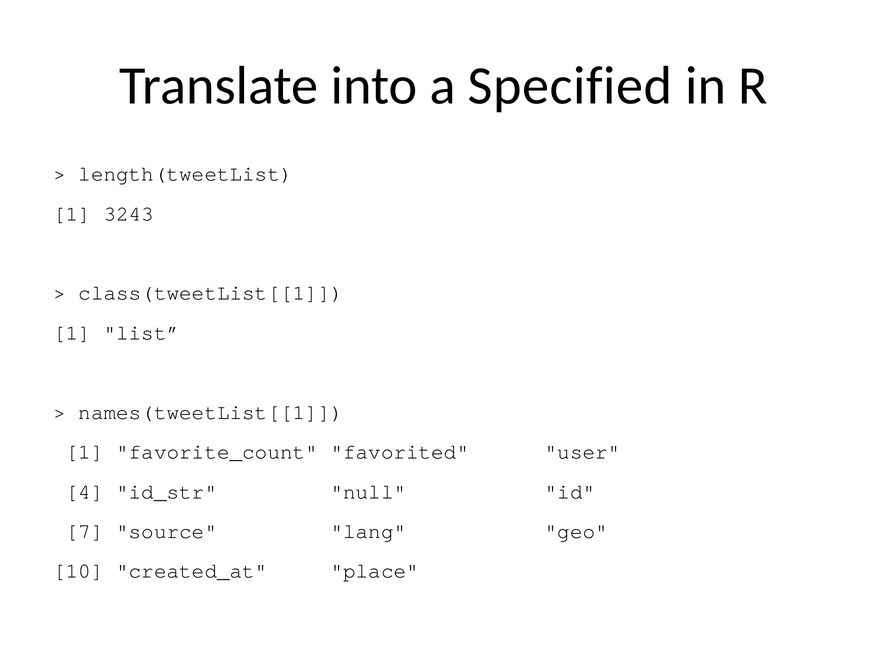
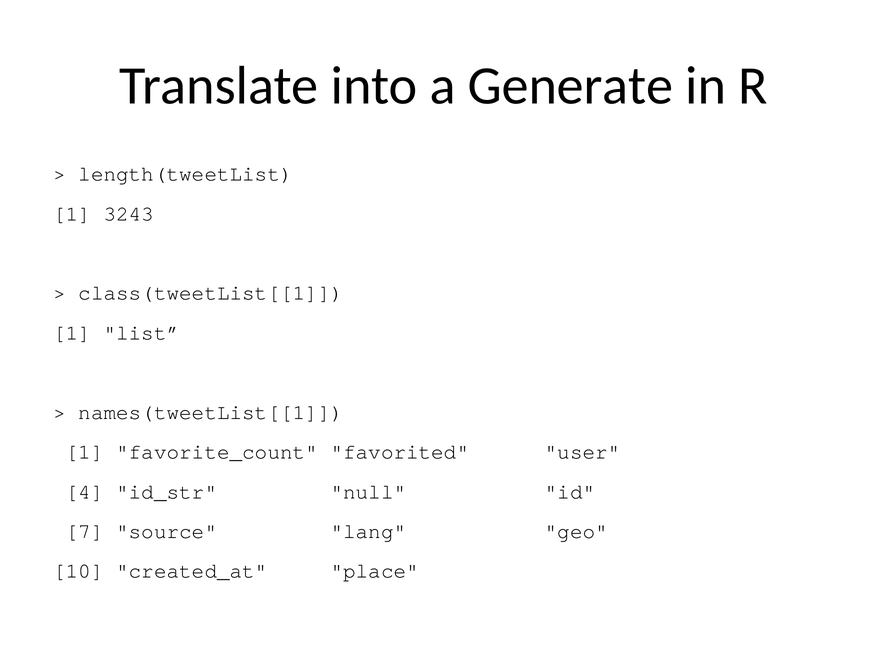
Specified: Specified -> Generate (570, 86)
